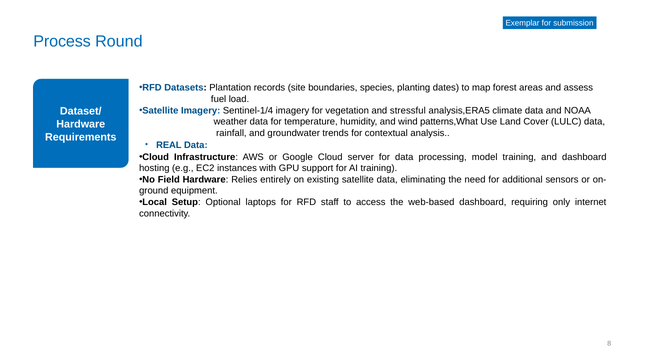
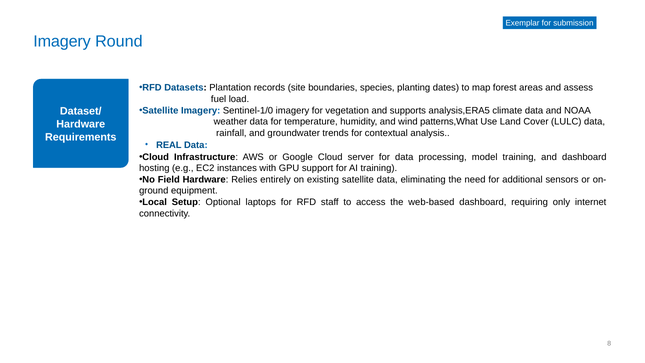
Process: Process -> Imagery (62, 42)
Sentinel-1/4: Sentinel-1/4 -> Sentinel-1/0 (248, 110)
stressful: stressful -> supports (408, 110)
